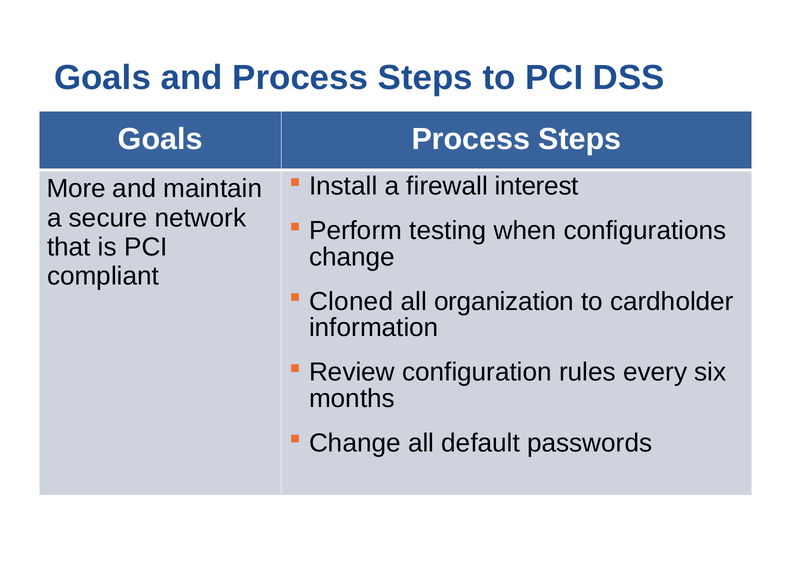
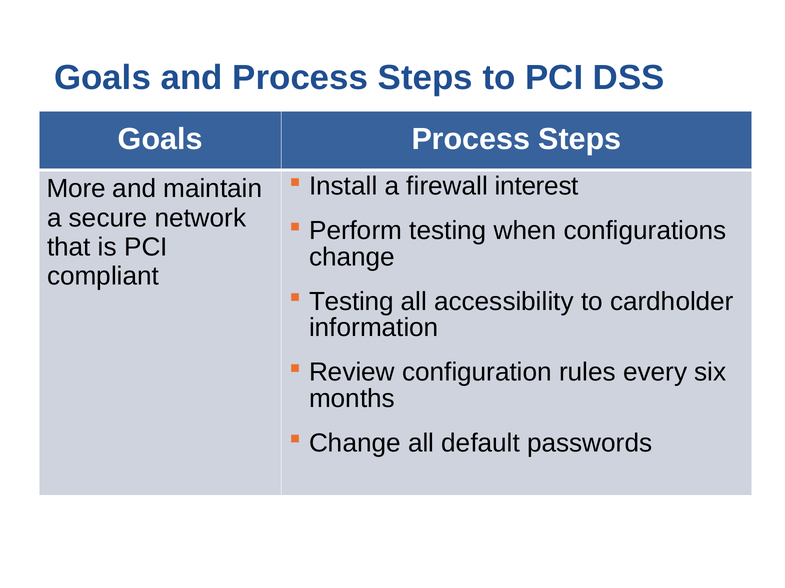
Cloned: Cloned -> Testing (351, 302)
organization: organization -> accessibility (504, 302)
